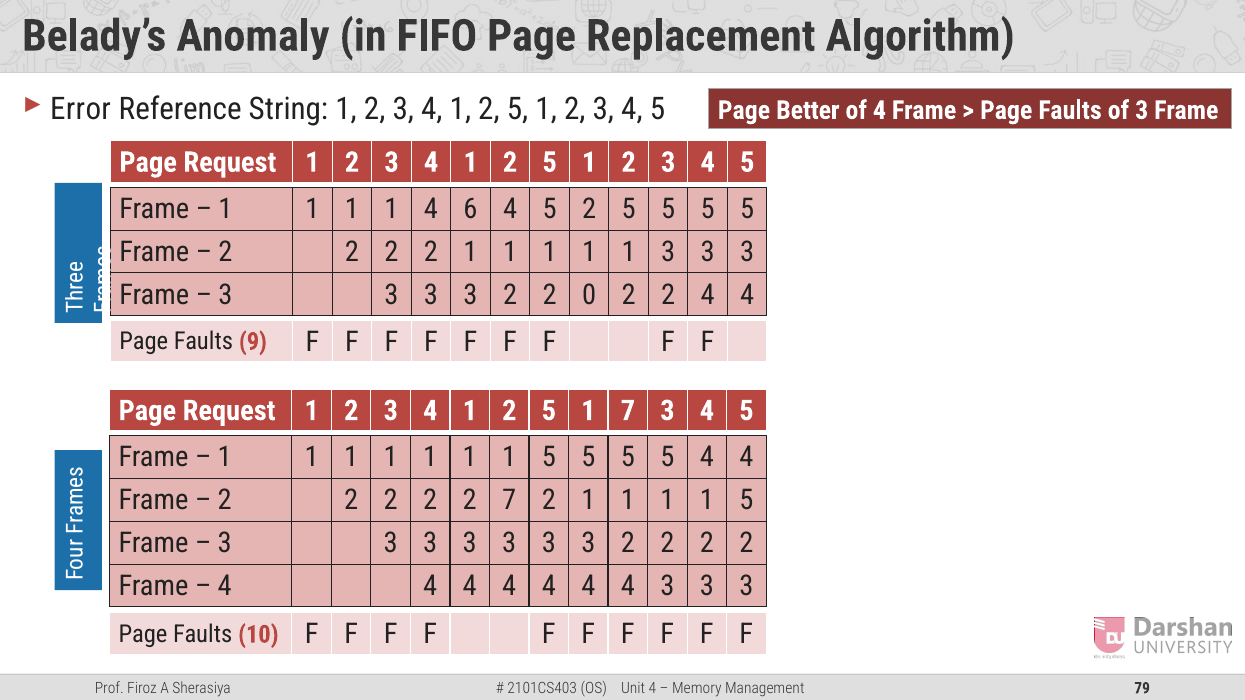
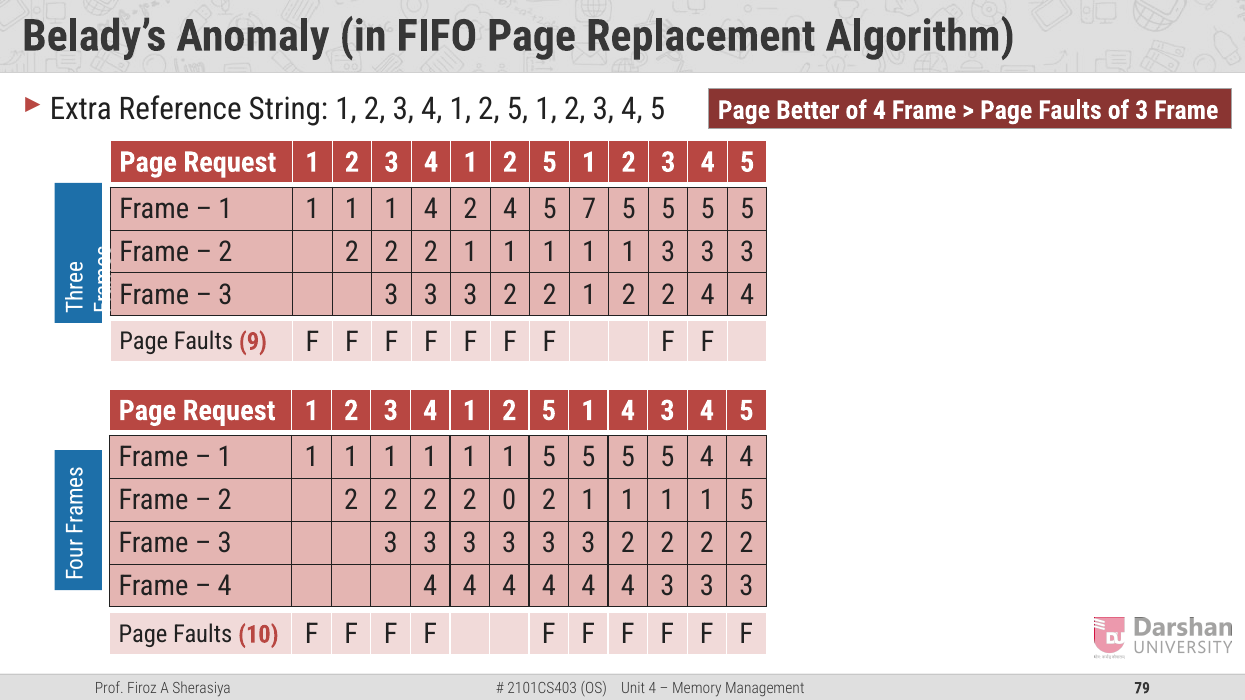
Error: Error -> Extra (81, 109)
4 6: 6 -> 2 (471, 209)
5 2: 2 -> 7 (589, 209)
3 2 2 0: 0 -> 1 (589, 295)
5 1 7: 7 -> 4 (628, 411)
2 7: 7 -> 0 (509, 500)
